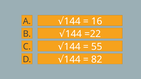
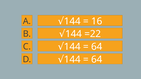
55: 55 -> 64 (97, 47)
82: 82 -> 64 (97, 60)
